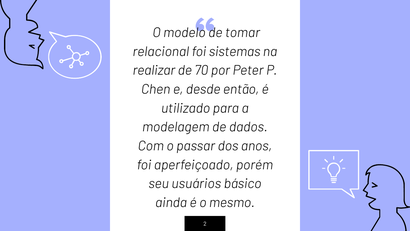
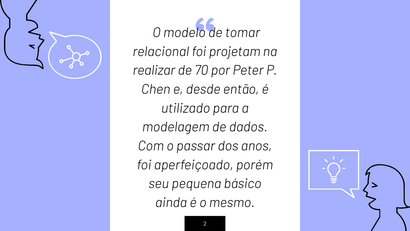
sistemas: sistemas -> projetam (235, 52)
usuários: usuários -> pequena (196, 183)
